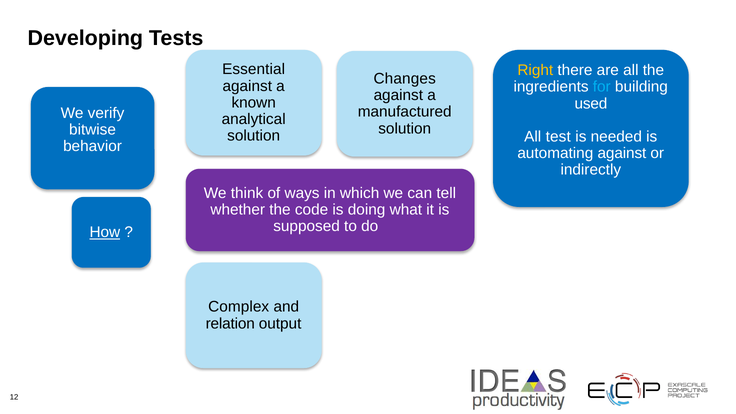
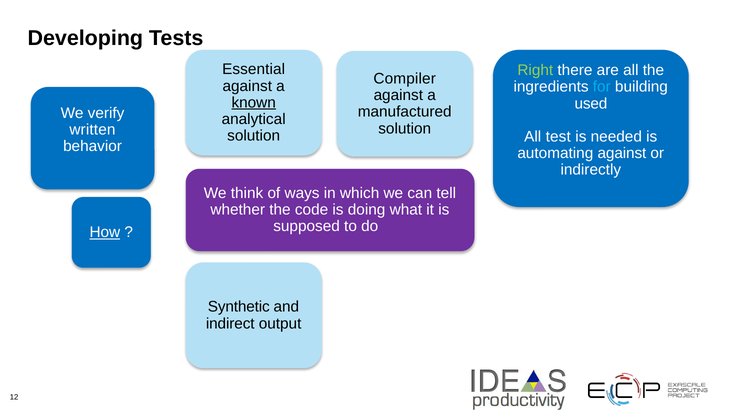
Right colour: yellow -> light green (535, 70)
Changes: Changes -> Compiler (405, 79)
known underline: none -> present (254, 103)
bitwise: bitwise -> written (92, 130)
Complex: Complex -> Synthetic (239, 307)
relation: relation -> indirect (230, 324)
